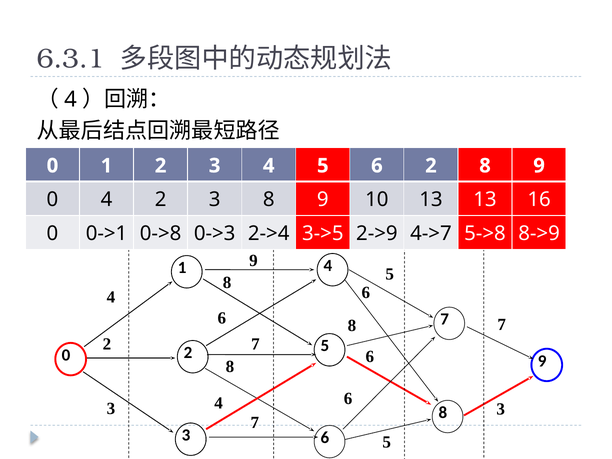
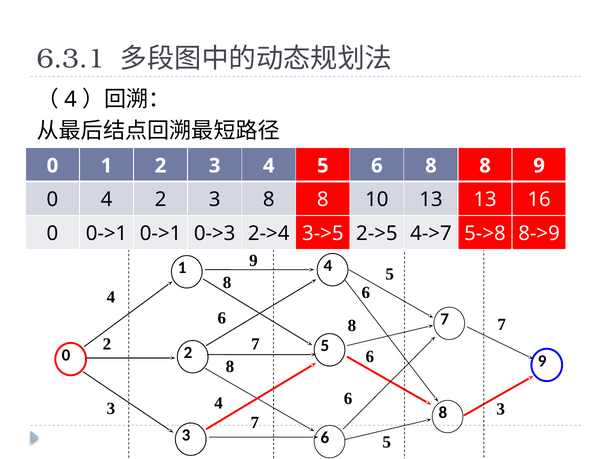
4 5 6 2: 2 -> 8 (431, 166)
3 8 9: 9 -> 8 (323, 200)
0->1 0->8: 0->8 -> 0->1 (161, 234)
2->9: 2->9 -> 2->5 (377, 234)
